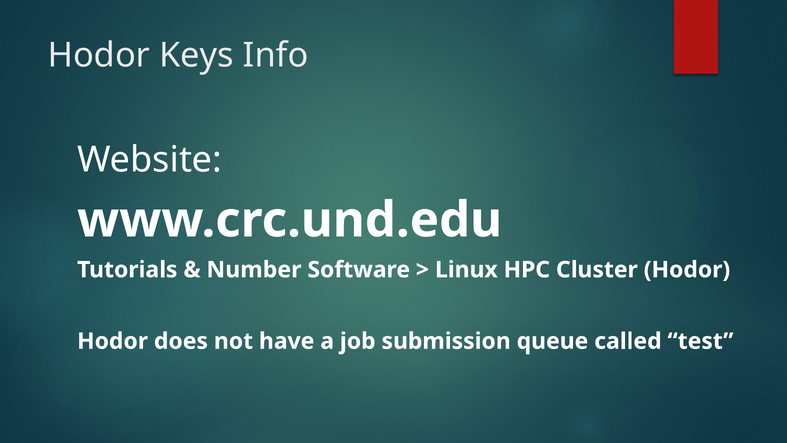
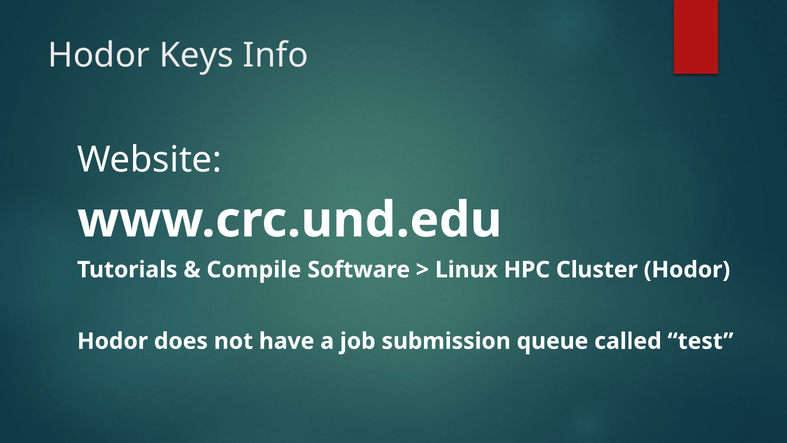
Number: Number -> Compile (254, 270)
